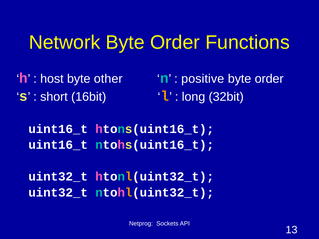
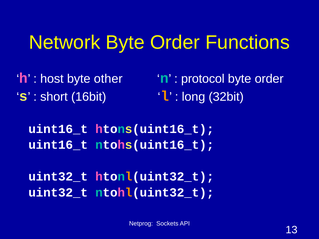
positive: positive -> protocol (203, 79)
